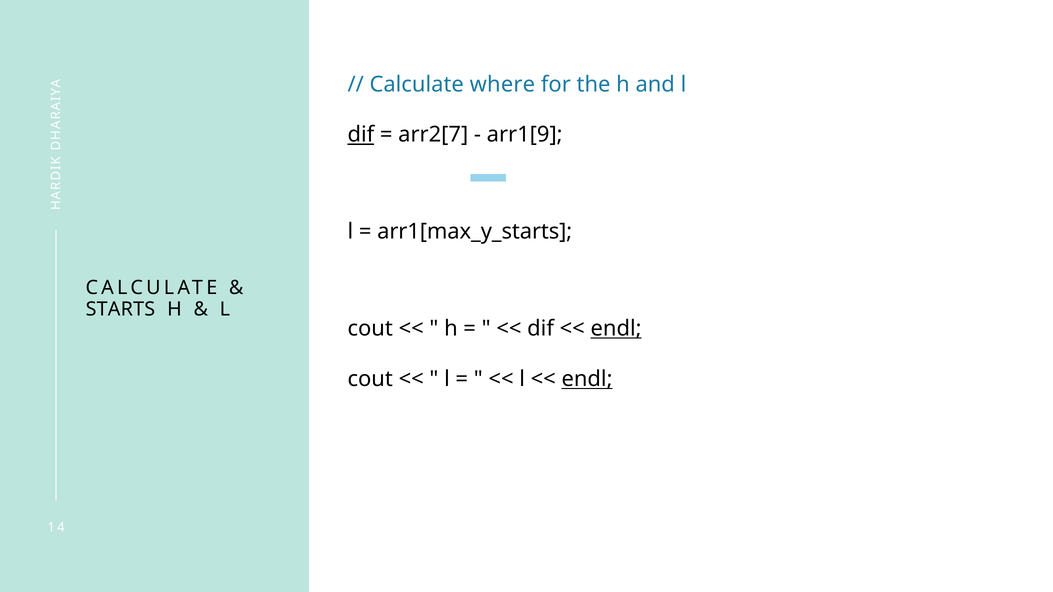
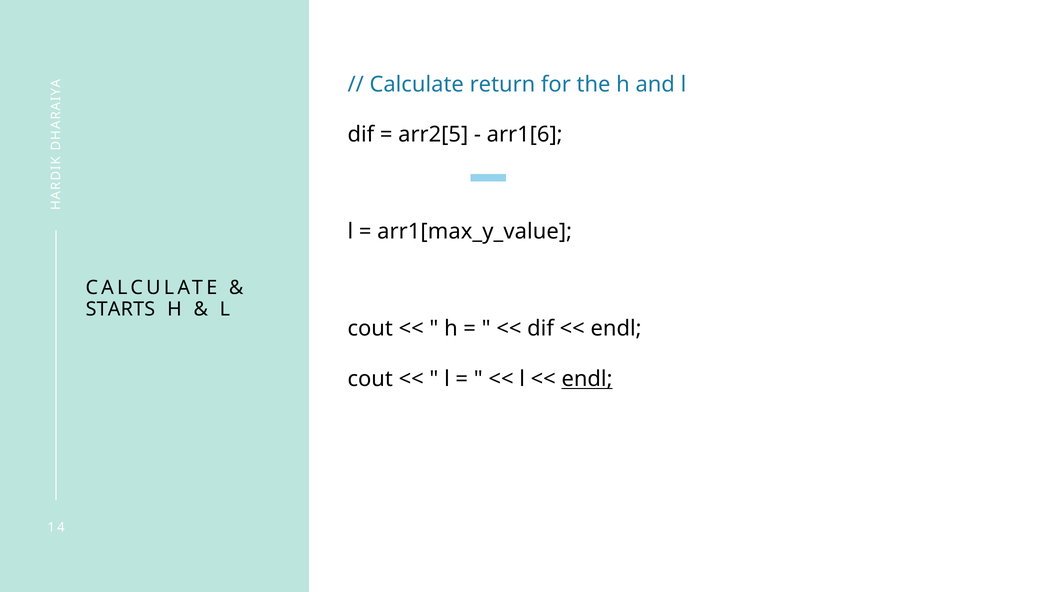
where: where -> return (502, 84)
dif underline: present -> none (361, 135)
arr2[7: arr2[7 -> arr2[5 (433, 135)
arr1[9: arr1[9 -> arr1[6 (525, 135)
arr1[max_y_starts: arr1[max_y_starts -> arr1[max_y_value (475, 232)
endl underline: present -> none (616, 329)
